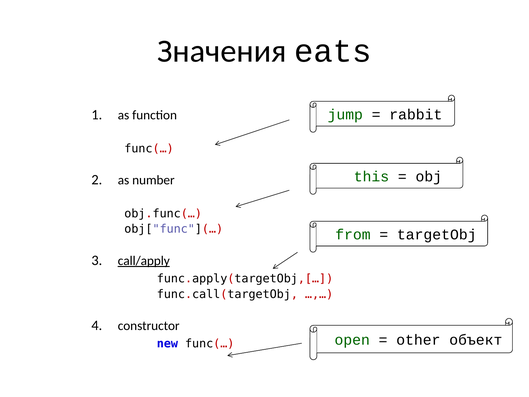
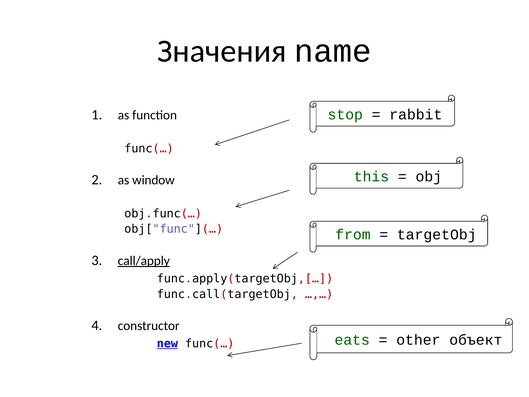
eats: eats -> name (333, 51)
jump: jump -> stop (345, 115)
number: number -> window (153, 180)
open: open -> eats (352, 340)
new underline: none -> present (167, 343)
